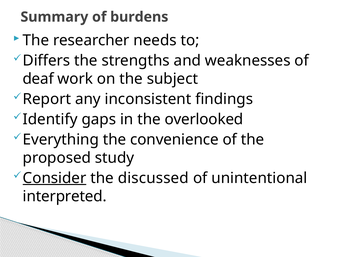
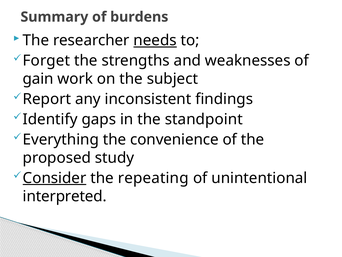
needs underline: none -> present (155, 40)
Differs: Differs -> Forget (46, 61)
deaf: deaf -> gain (38, 79)
overlooked: overlooked -> standpoint (204, 119)
discussed: discussed -> repeating (153, 178)
